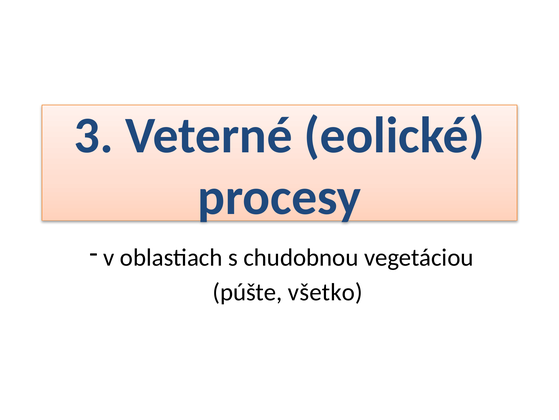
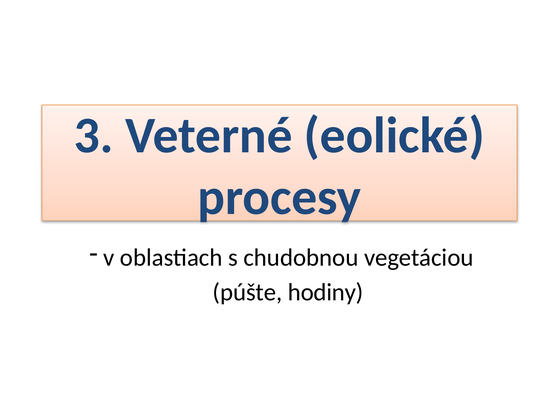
všetko: všetko -> hodiny (326, 292)
